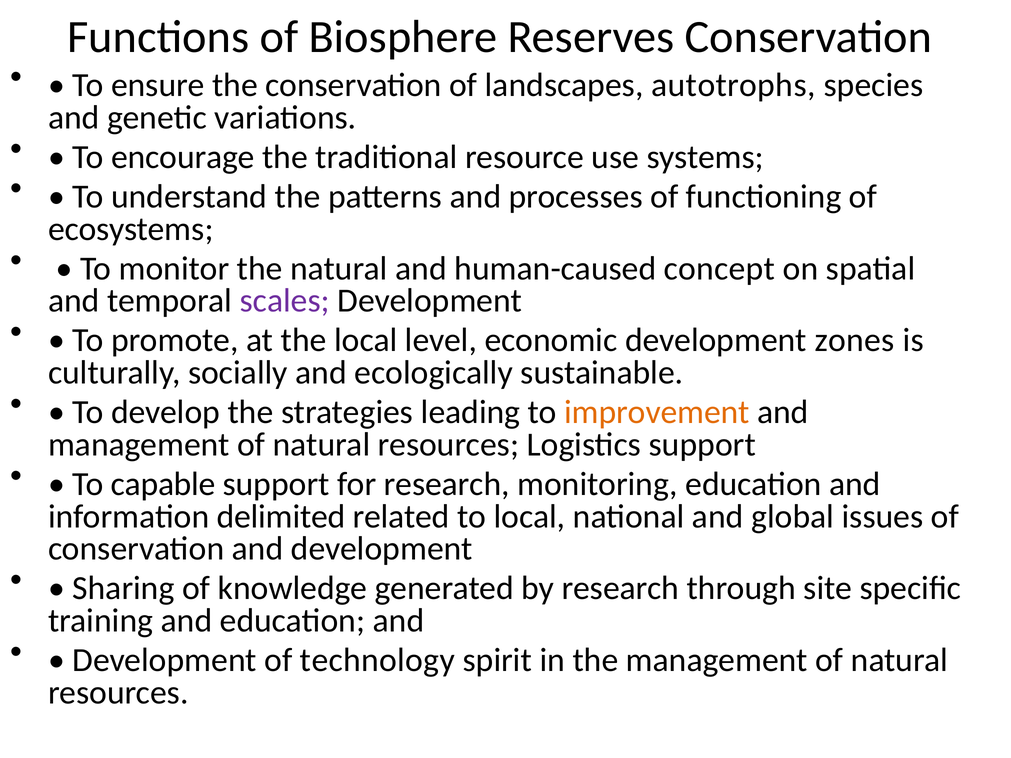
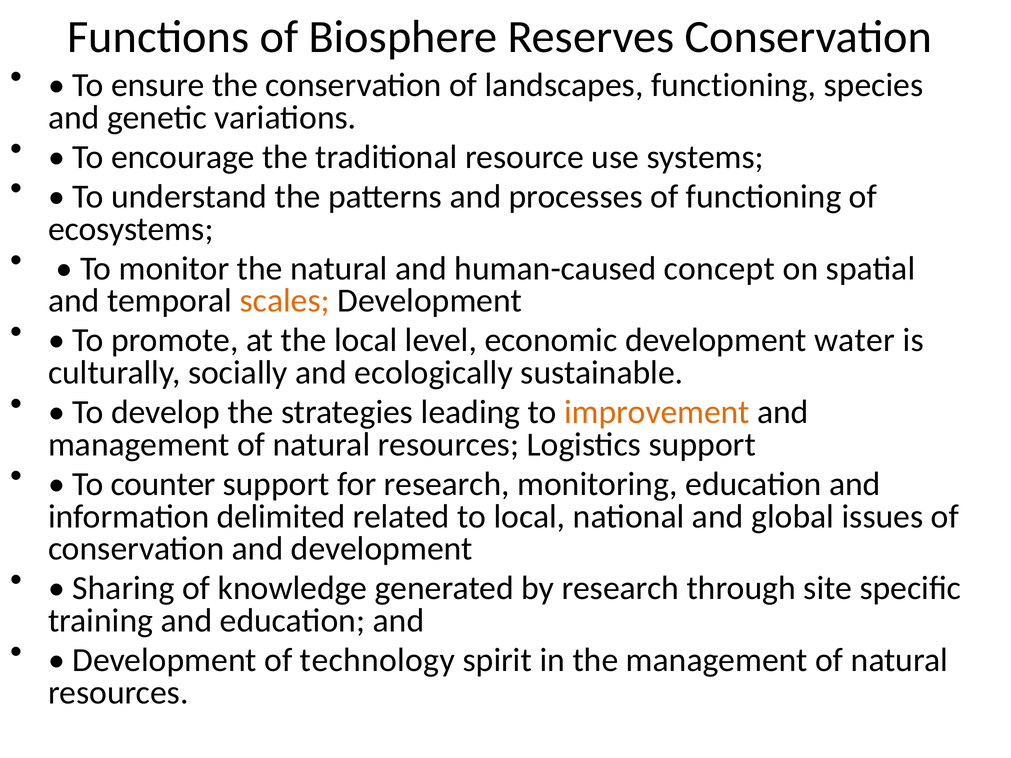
landscapes autotrophs: autotrophs -> functioning (734, 85)
scales colour: purple -> orange (285, 301)
zones: zones -> water (855, 340)
capable: capable -> counter (163, 484)
